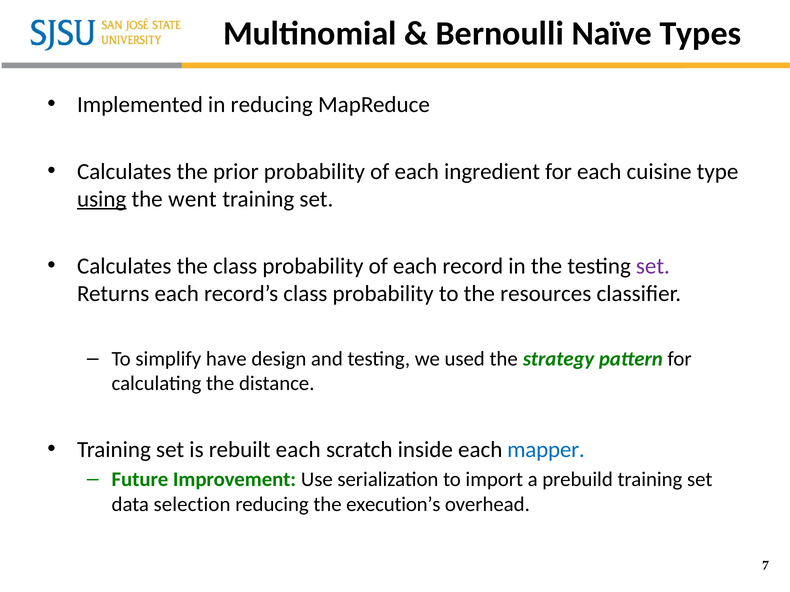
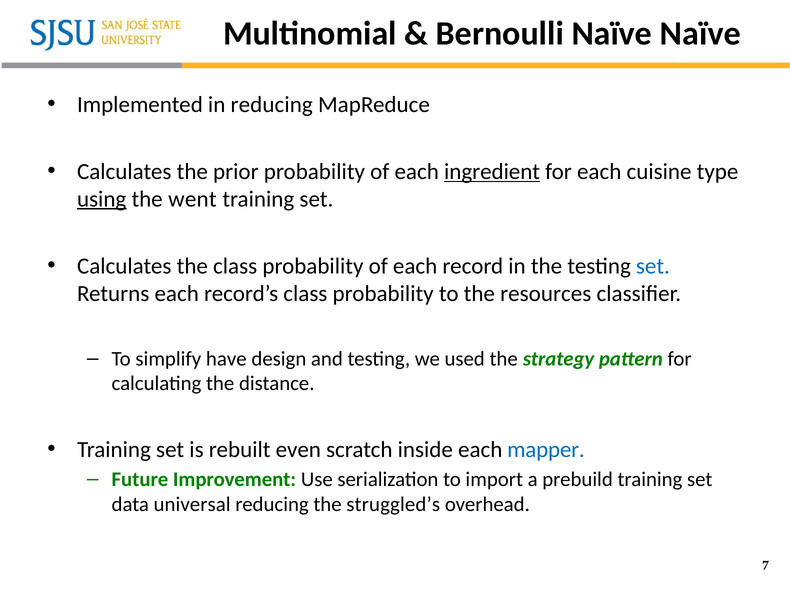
Naïve Types: Types -> Naïve (700, 33)
ingredient underline: none -> present (492, 172)
set colour: purple -> blue (653, 266)
rebuilt each: each -> even (298, 450)
selection: selection -> universal (192, 505)
execution’s: execution’s -> struggled’s (393, 505)
